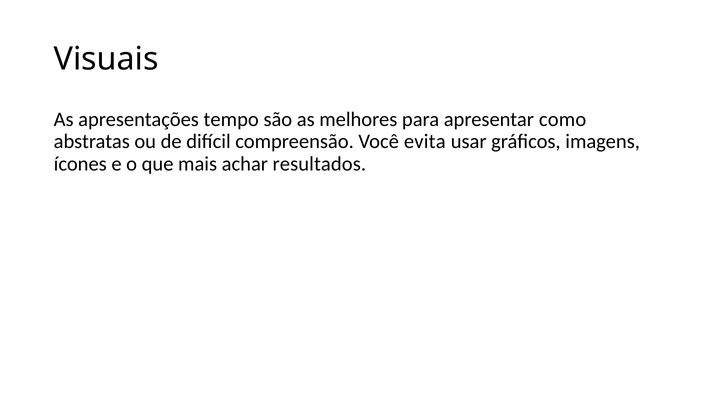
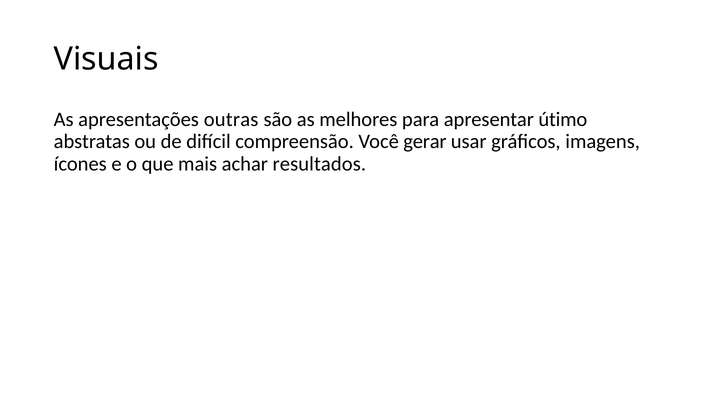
tempo: tempo -> outras (231, 119)
como: como -> útimo (563, 119)
evita: evita -> gerar (425, 141)
